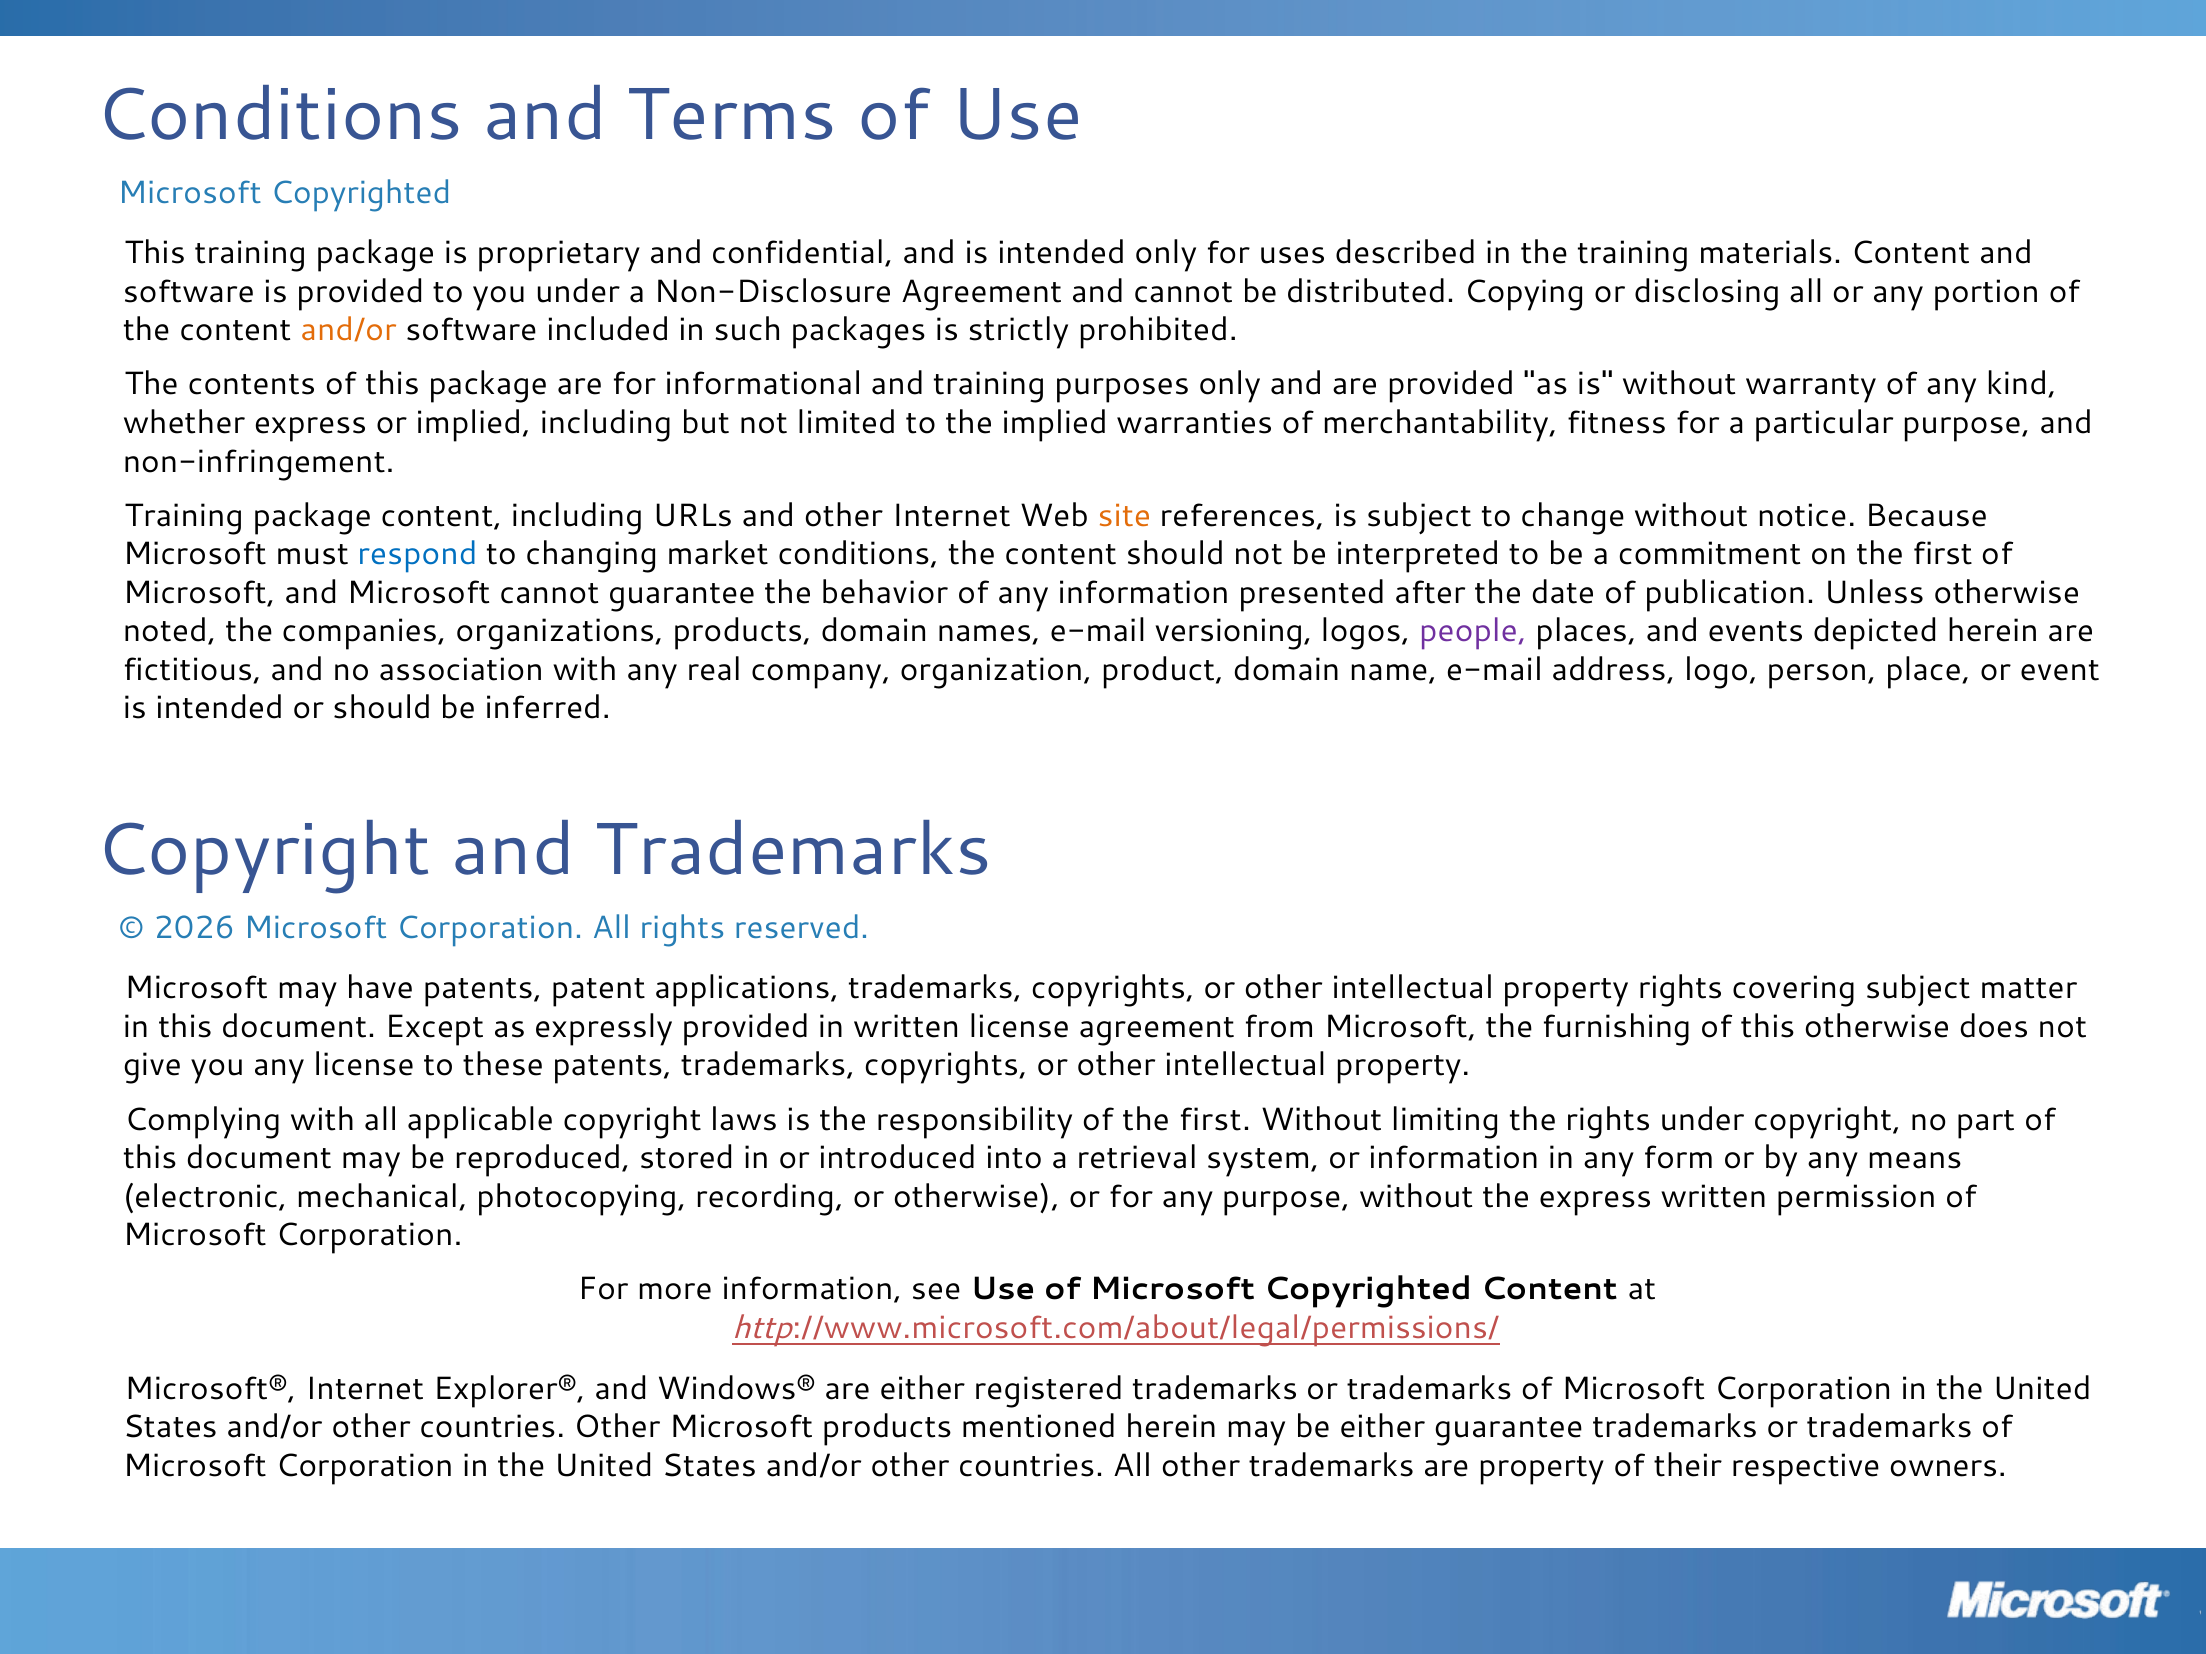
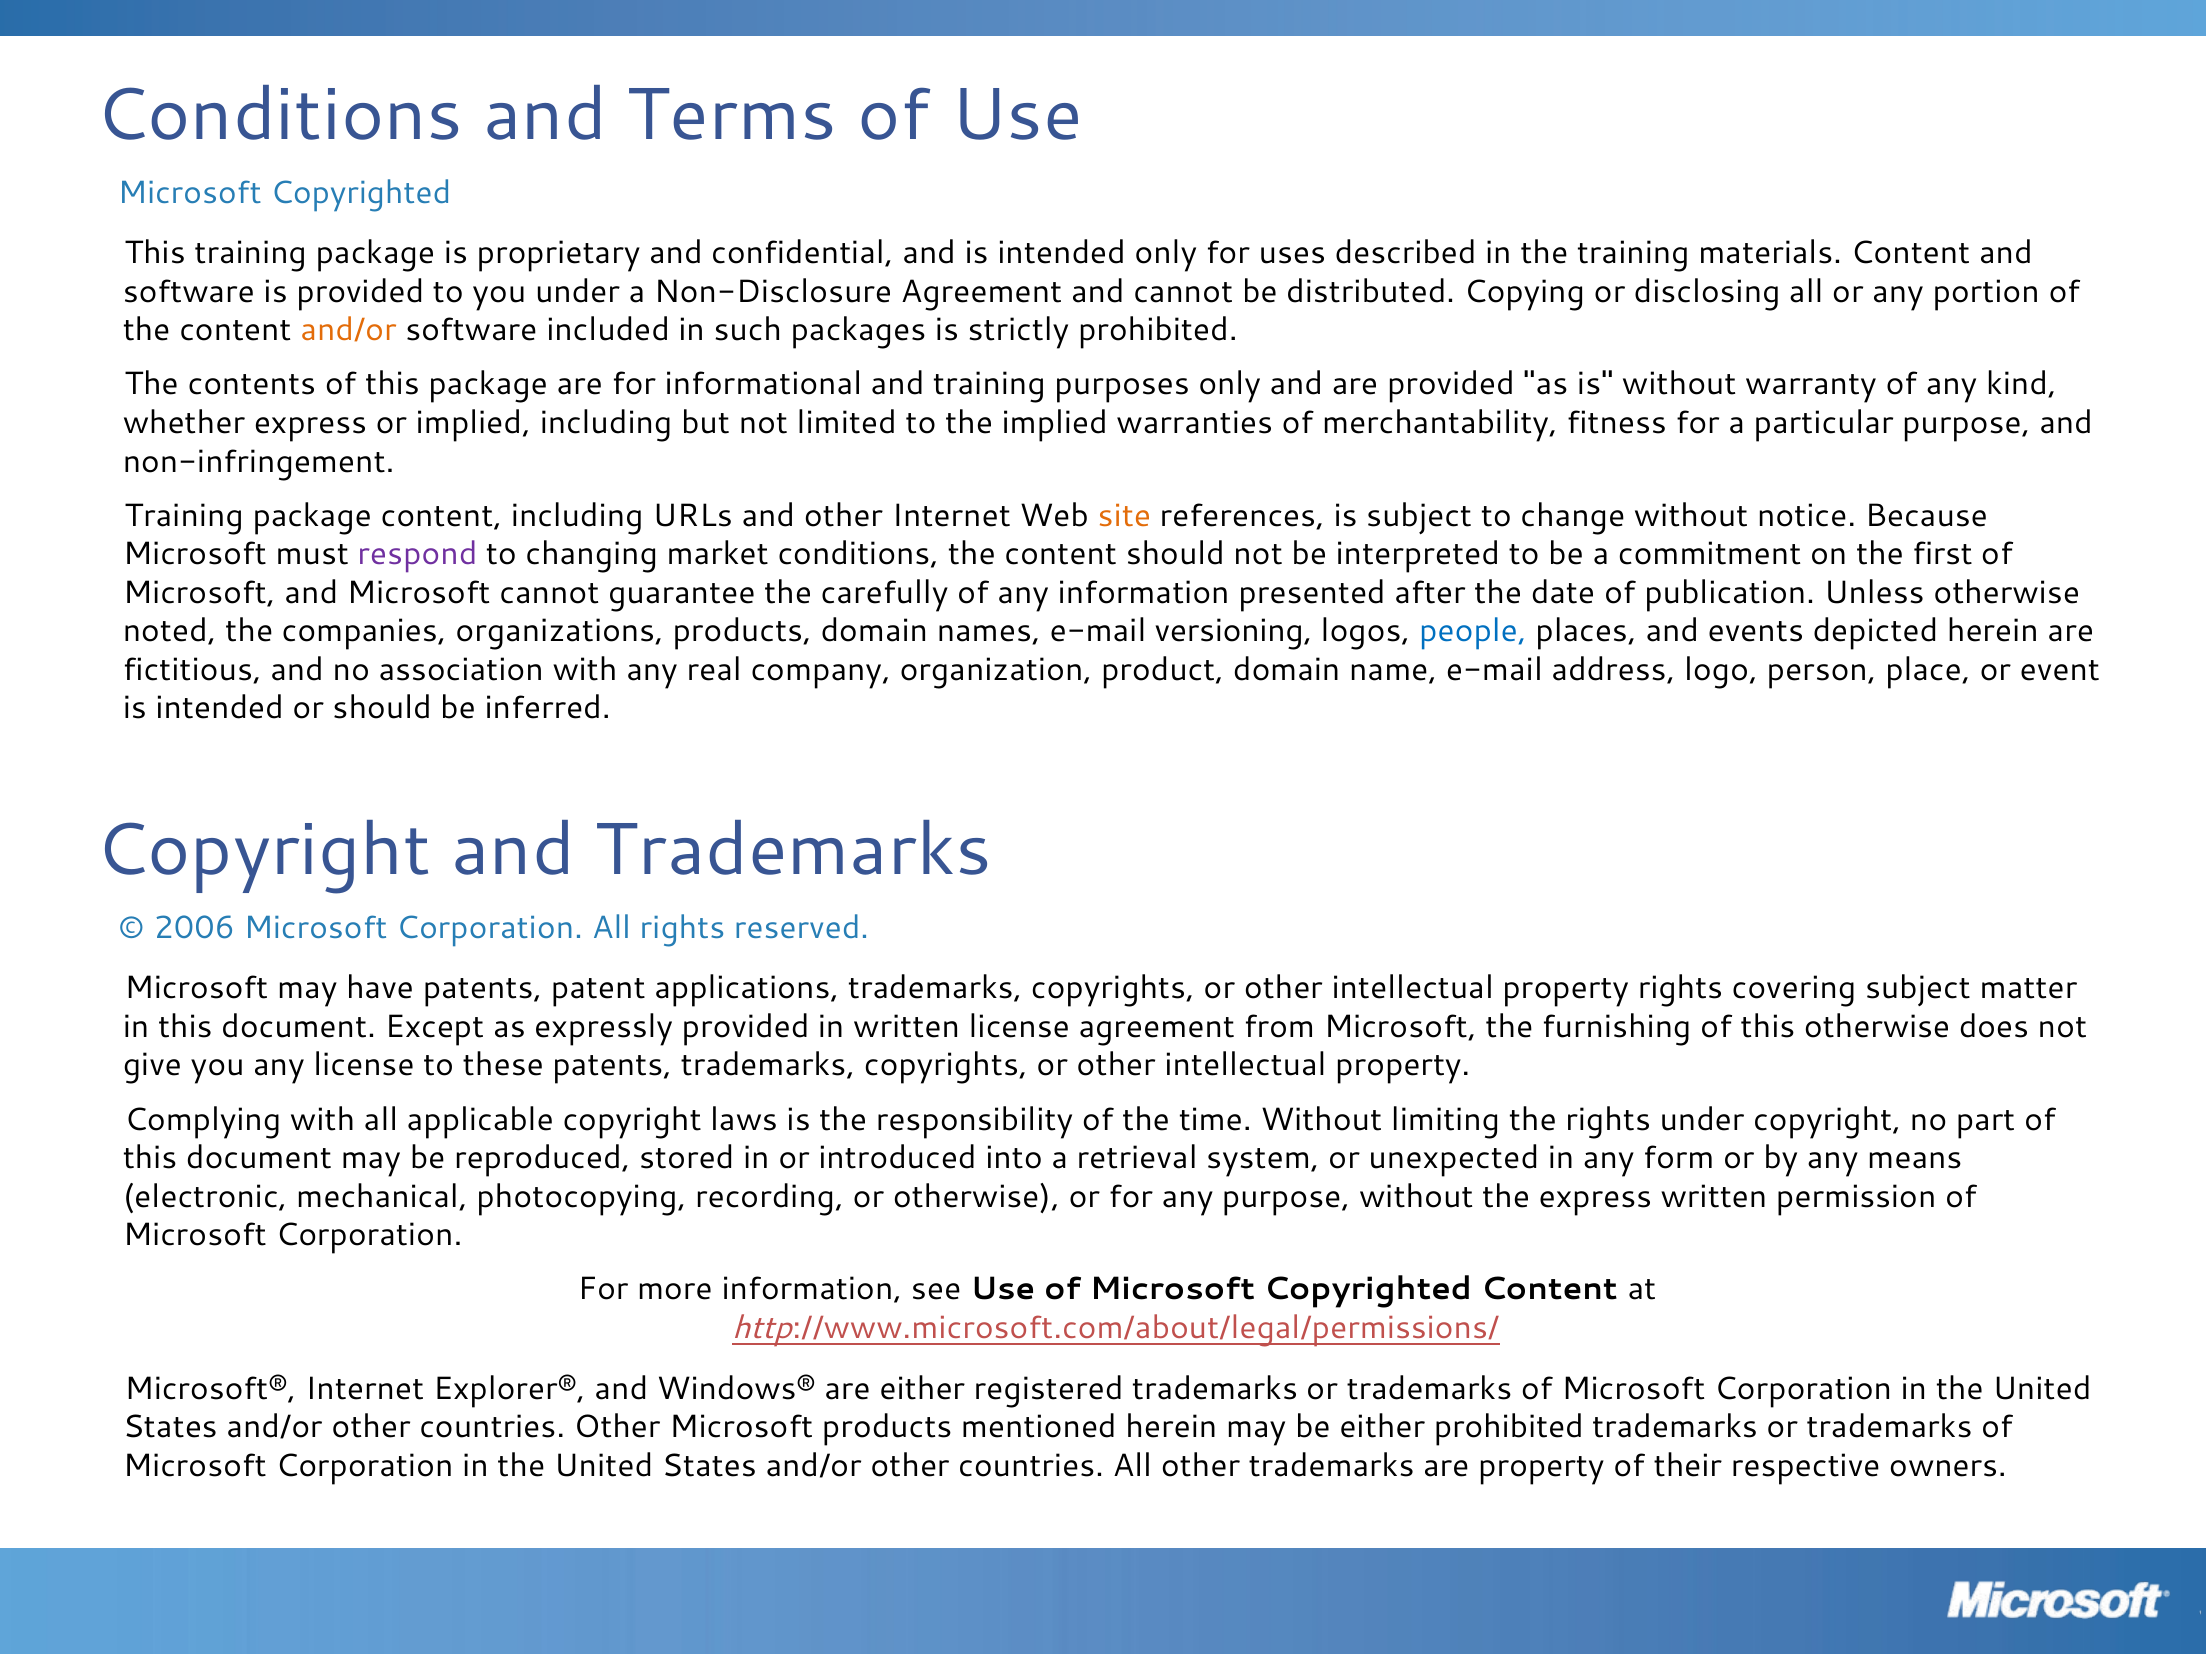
respond colour: blue -> purple (417, 554)
behavior: behavior -> carefully (885, 593)
people colour: purple -> blue (1473, 631)
2026: 2026 -> 2006 (194, 929)
of the first: first -> time (1215, 1120)
or information: information -> unexpected (1454, 1158)
either guarantee: guarantee -> prohibited (1509, 1428)
